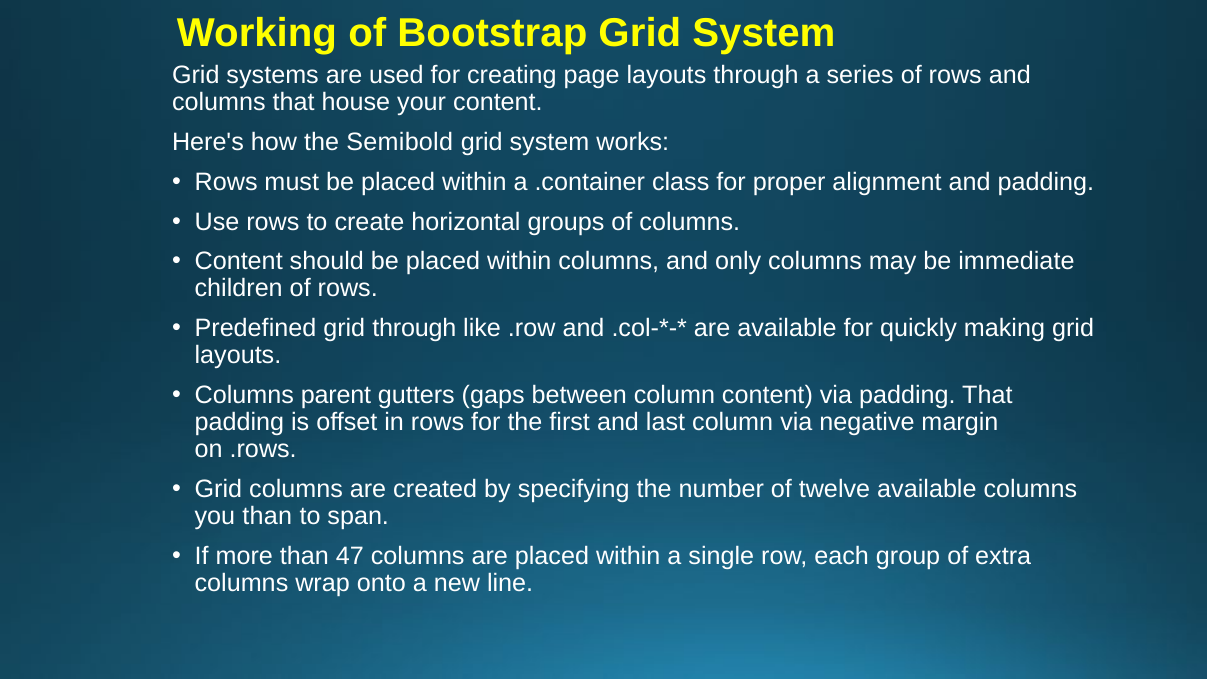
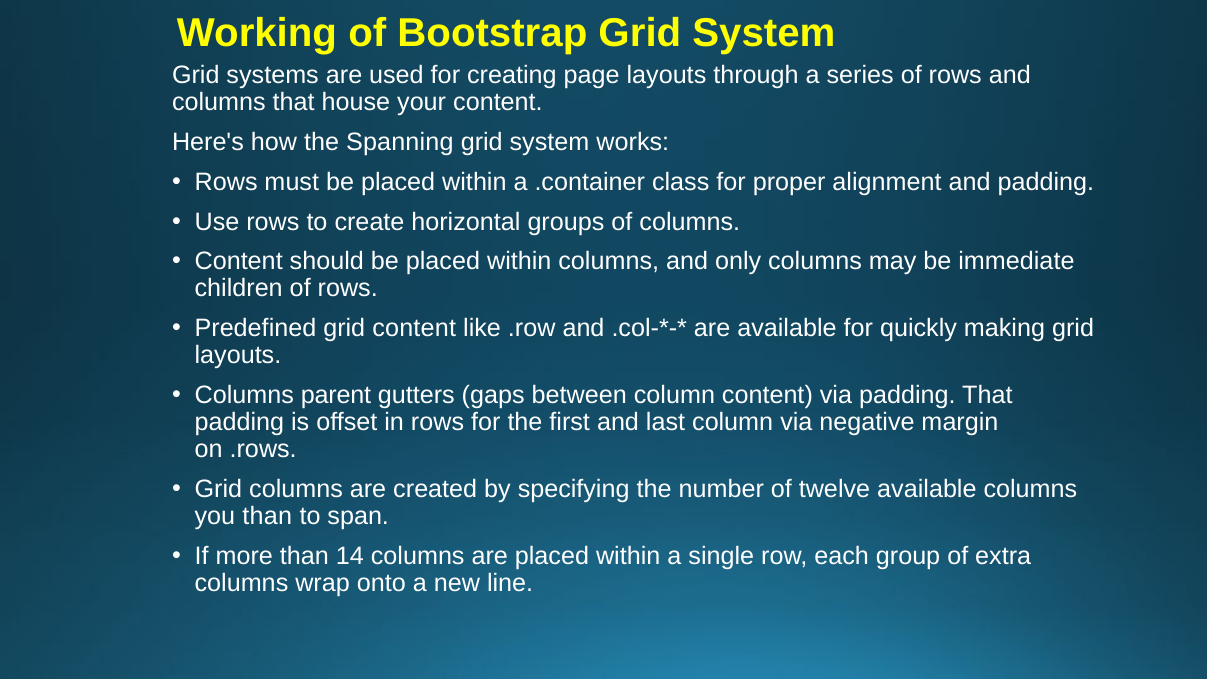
Semibold: Semibold -> Spanning (400, 142)
grid through: through -> content (414, 328)
47: 47 -> 14 (350, 556)
